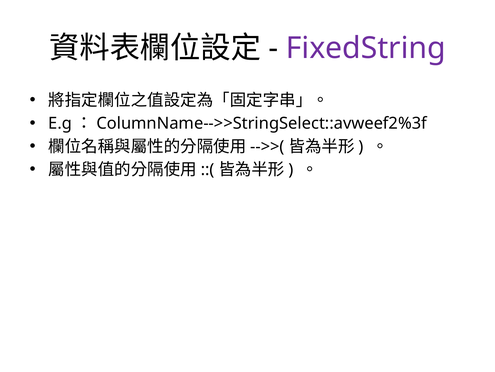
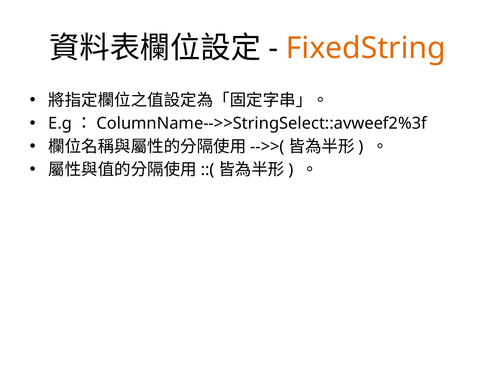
FixedString colour: purple -> orange (366, 48)
